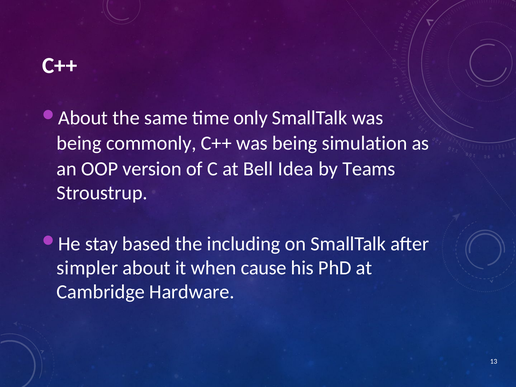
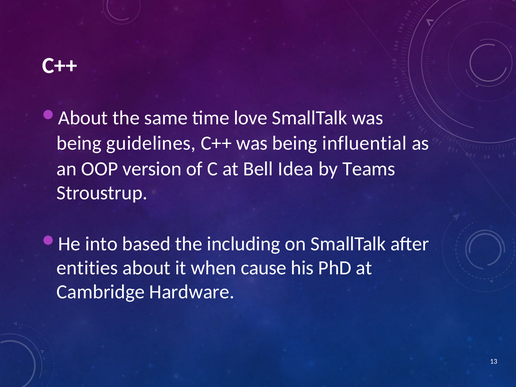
only: only -> love (251, 118)
commonly: commonly -> guidelines (151, 143)
simulation: simulation -> influential (364, 143)
stay: stay -> into (101, 244)
simpler: simpler -> entities (87, 268)
